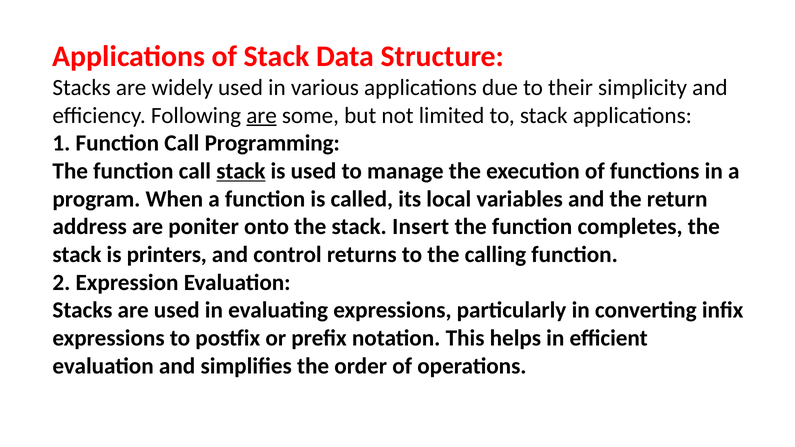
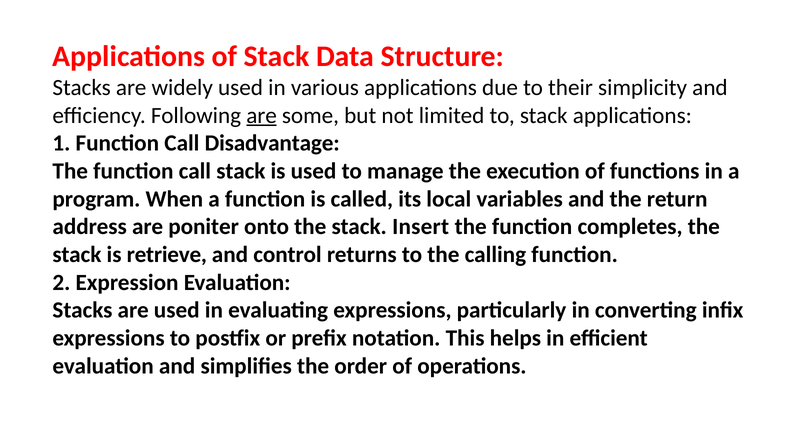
Programming: Programming -> Disadvantage (272, 143)
stack underline: present -> none (241, 171)
printers: printers -> retrieve (167, 255)
